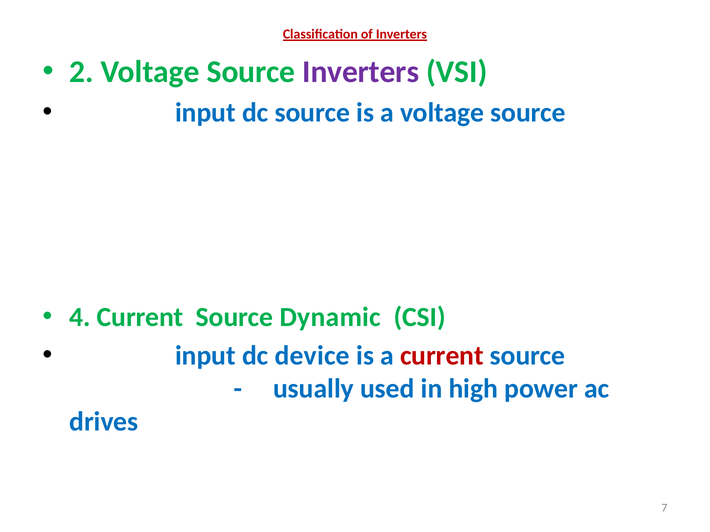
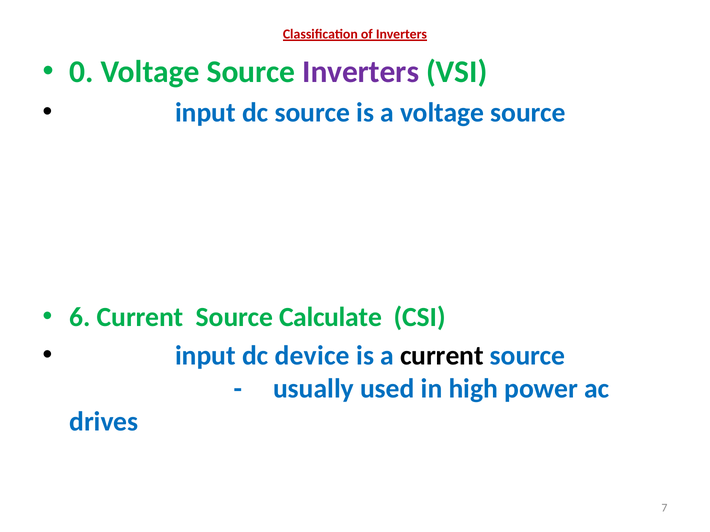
2: 2 -> 0 (81, 72)
4: 4 -> 6 (80, 317)
Dynamic: Dynamic -> Calculate (330, 317)
current colour: red -> black (442, 356)
